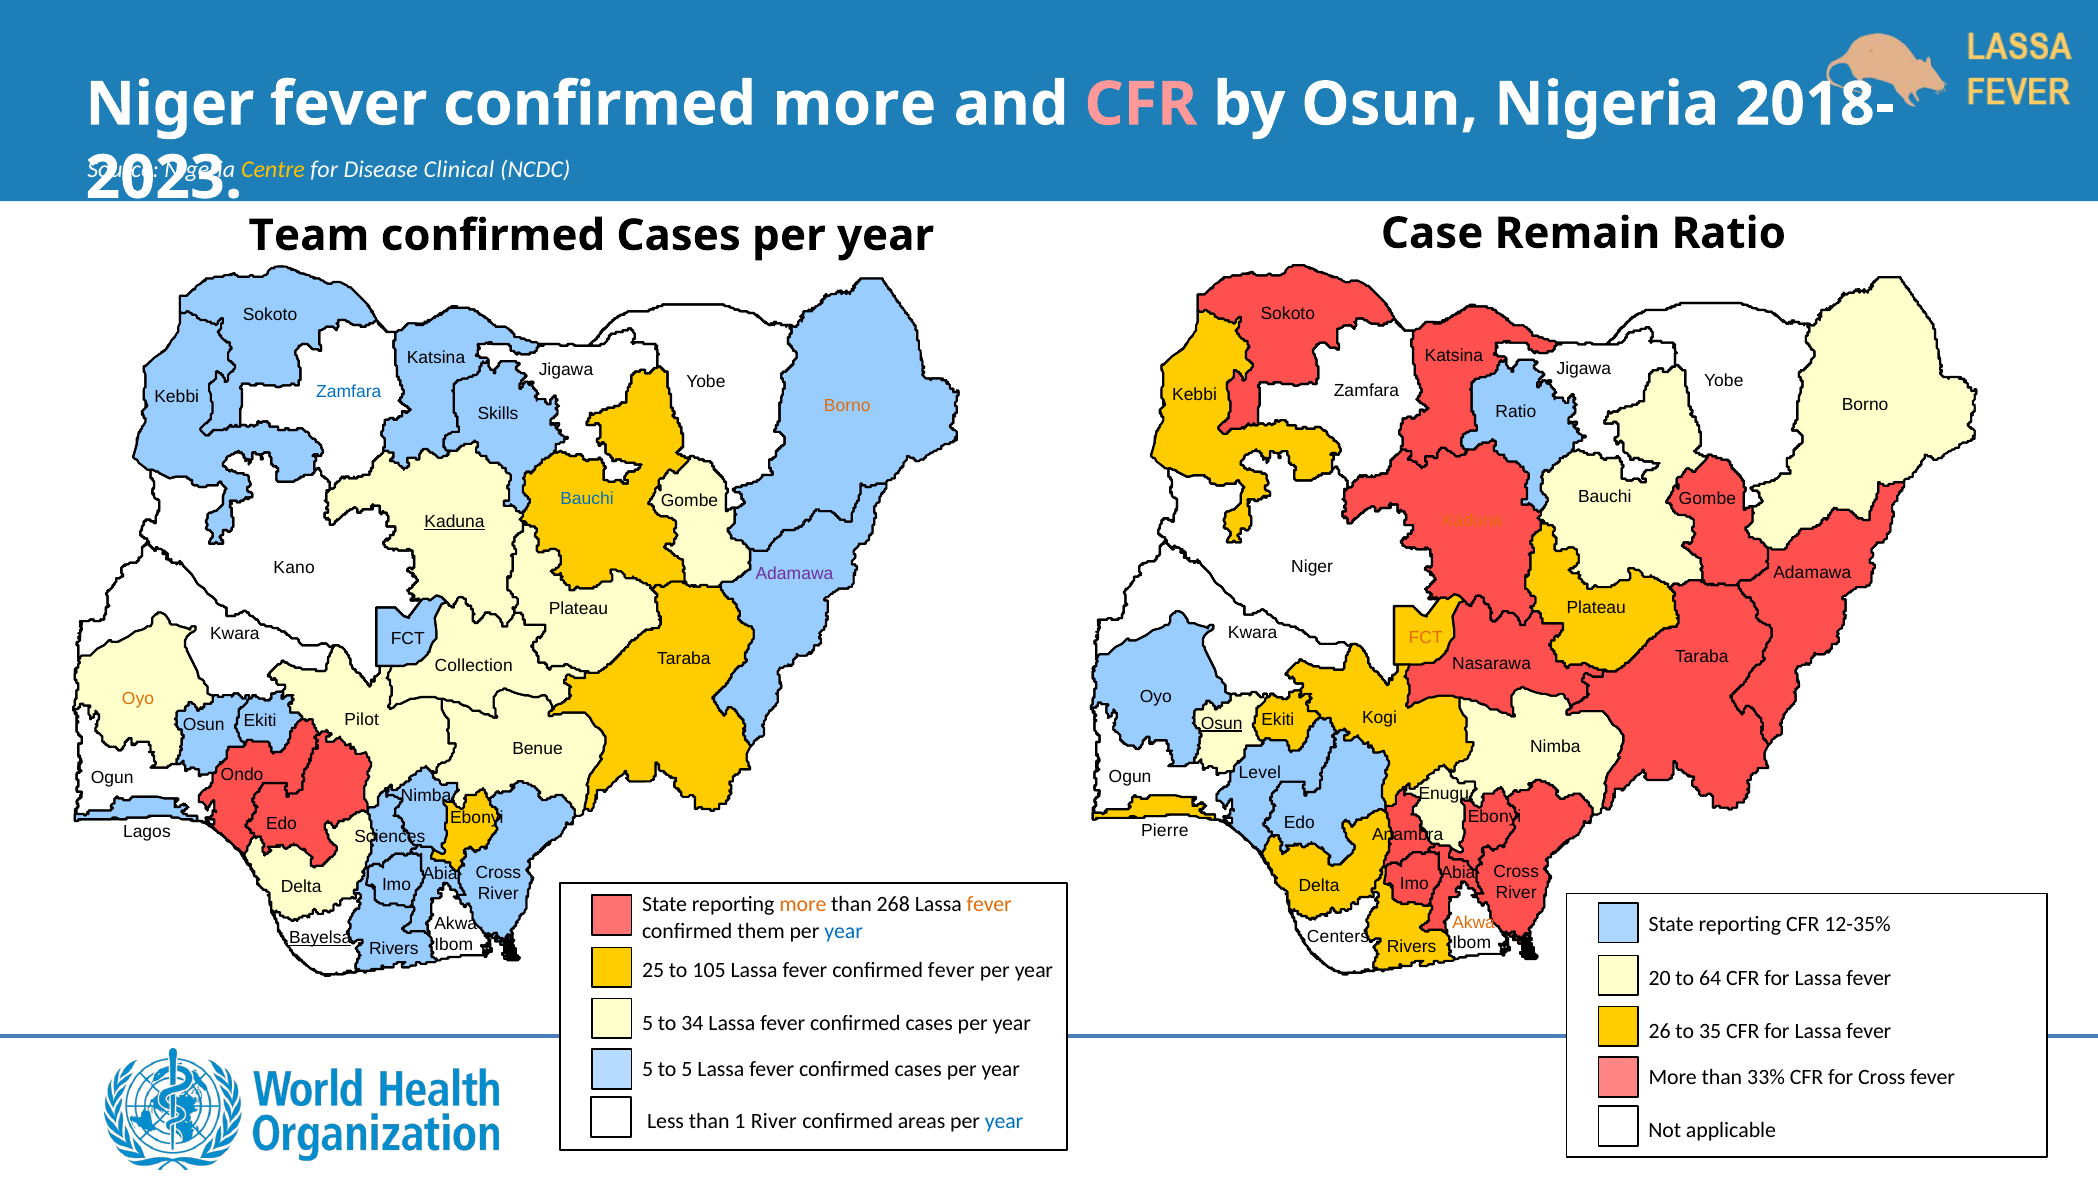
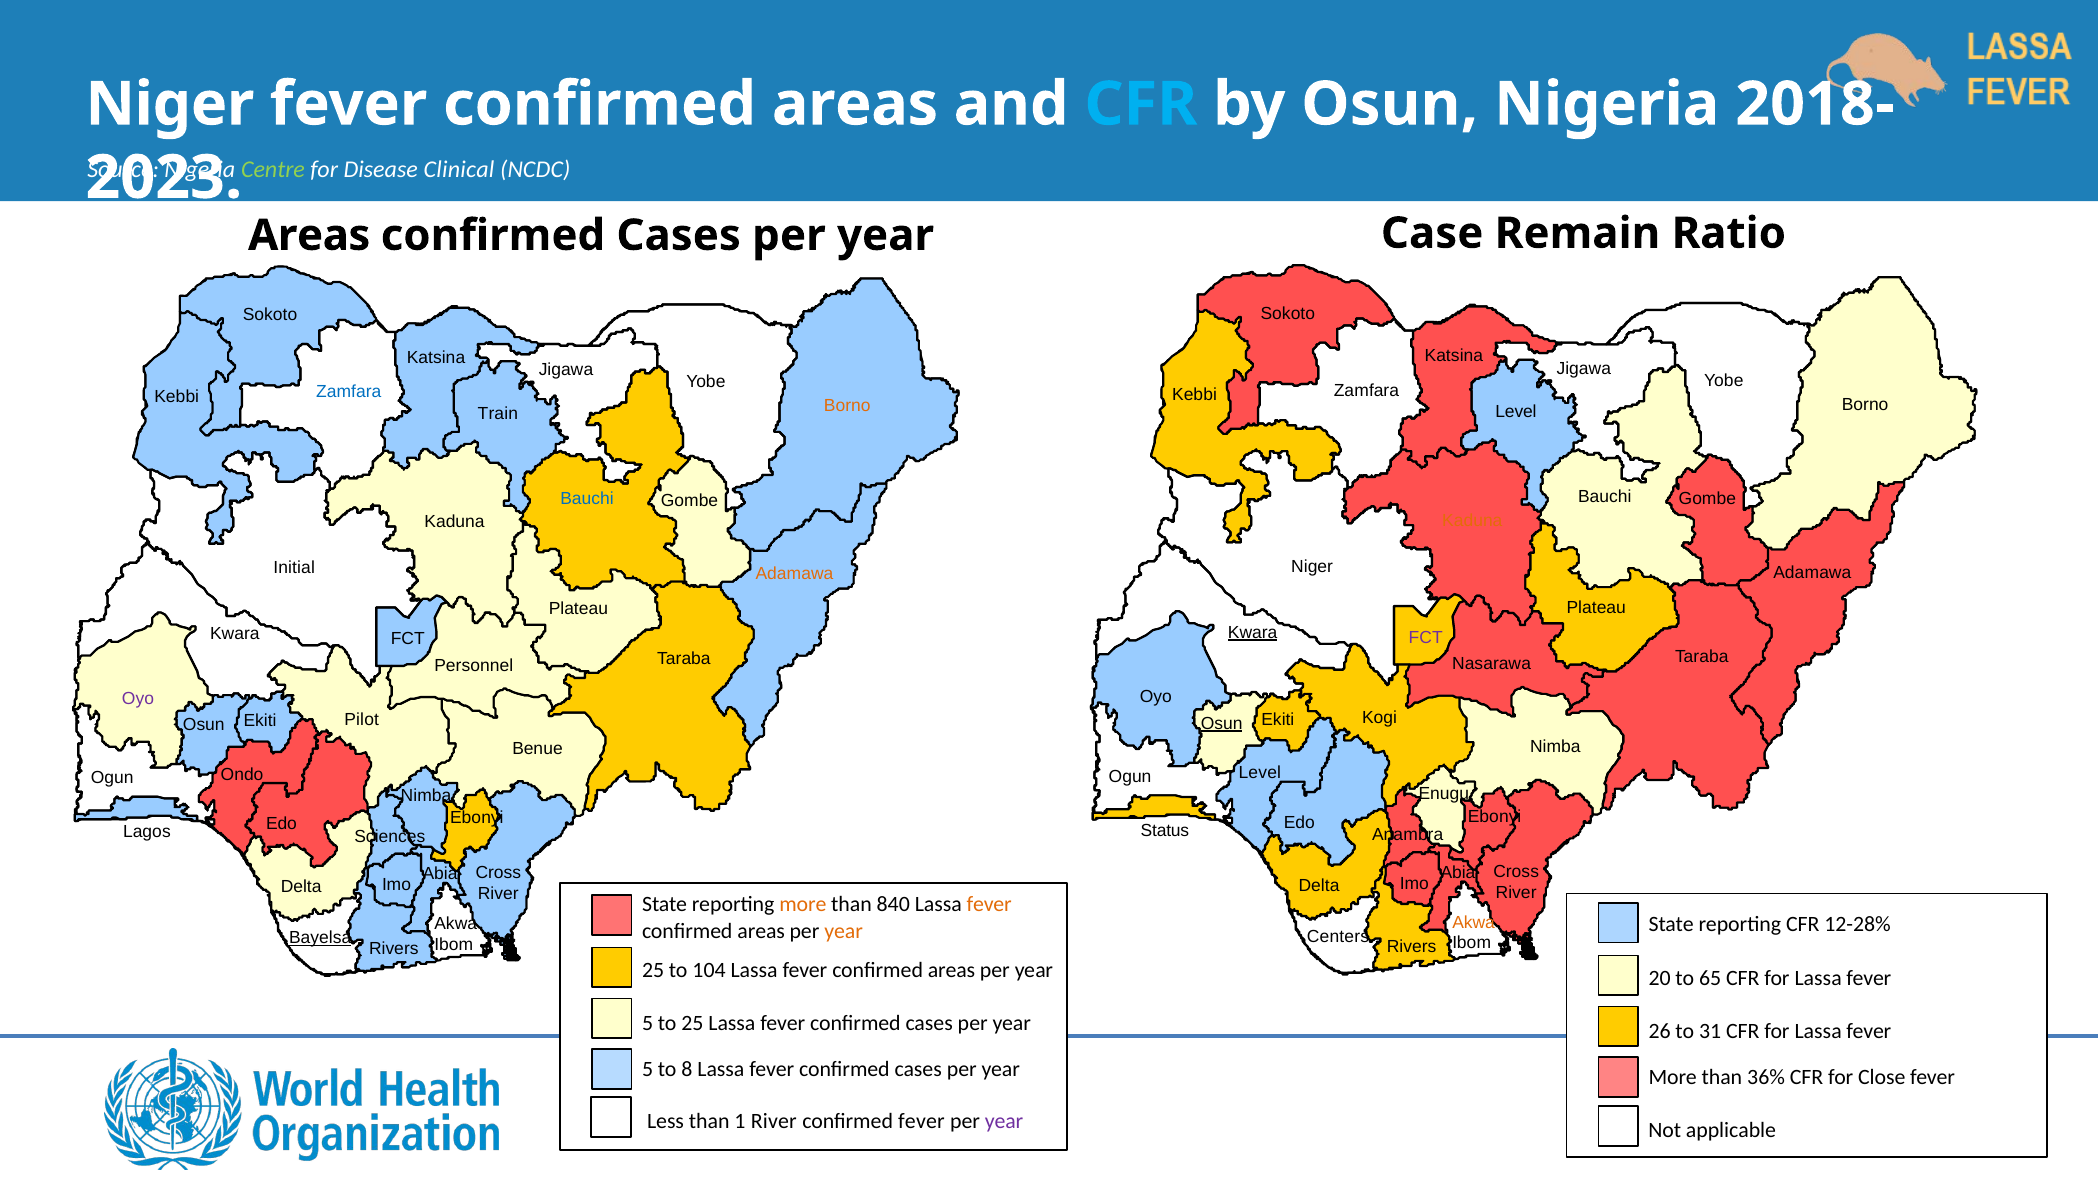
more: more -> areas (855, 104)
CFR colour: pink -> light blue (1141, 104)
Centre colour: yellow -> light green (273, 170)
Team: Team -> Areas (309, 235)
Ratio: Ratio -> Level (1516, 412)
Skills: Skills -> Train (498, 413)
Kaduna underline: present -> none (455, 522)
Kano: Kano -> Initial (294, 568)
Adamawa colour: purple -> orange (794, 574)
Kwara underline: none -> present (1253, 633)
FCT colour: orange -> purple (1426, 638)
Collection: Collection -> Personnel (474, 665)
Oyo colour: orange -> purple (138, 698)
Pierre: Pierre -> Status (1165, 831)
268: 268 -> 840 (893, 905)
12-35%: 12-35% -> 12-28% (1858, 925)
them: them -> areas (761, 931)
year colour: blue -> orange (844, 931)
105: 105 -> 104 (709, 970)
fever: fever -> areas (952, 970)
64: 64 -> 65 (1710, 978)
to 34: 34 -> 25 (692, 1023)
35: 35 -> 31 (1710, 1031)
to 5: 5 -> 8 (687, 1070)
33%: 33% -> 36% (1766, 1077)
for Cross: Cross -> Close (1882, 1077)
confirmed areas: areas -> fever (921, 1121)
year colour: blue -> purple (1004, 1121)
